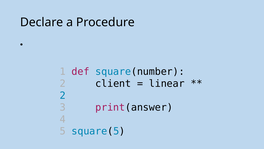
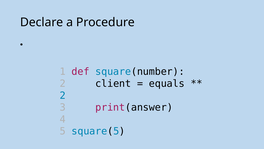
linear: linear -> equals (167, 83)
